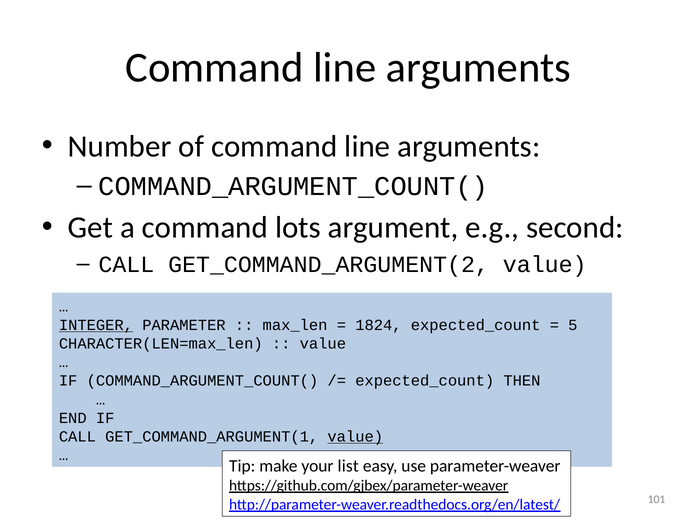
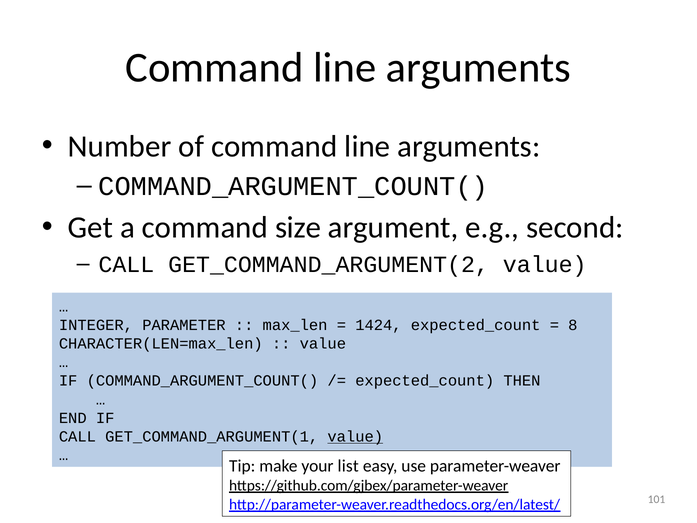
lots: lots -> size (298, 228)
INTEGER underline: present -> none (96, 325)
1824: 1824 -> 1424 (378, 325)
5: 5 -> 8 (573, 325)
